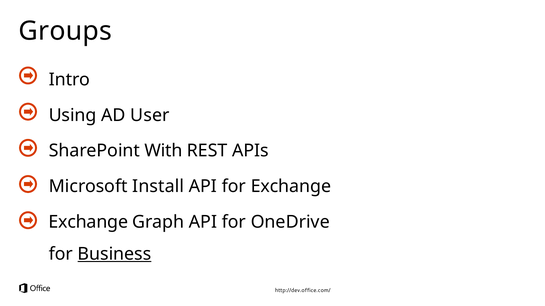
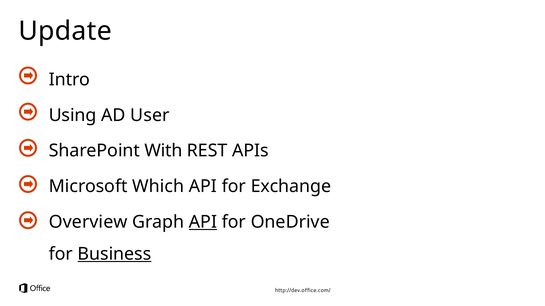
Groups: Groups -> Update (65, 31)
Install: Install -> Which (158, 187)
Exchange: Exchange -> Overview (88, 222)
API underline: none -> present (203, 222)
